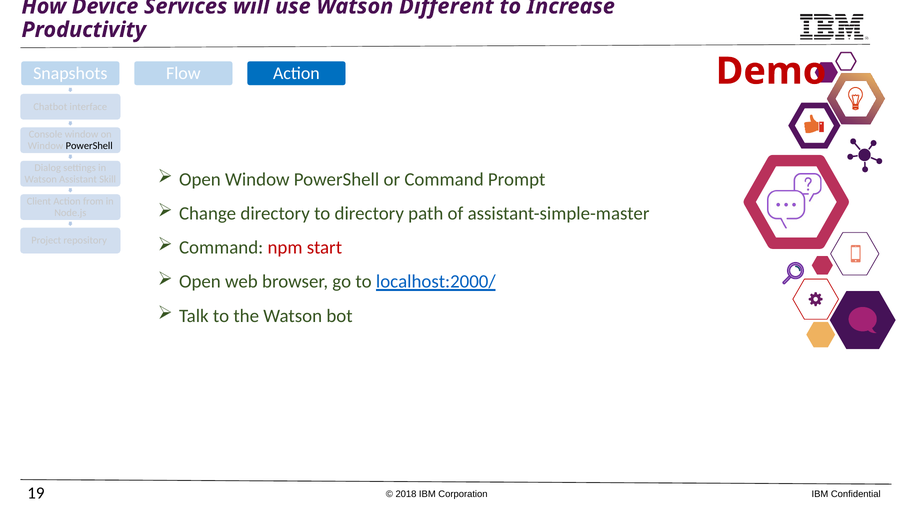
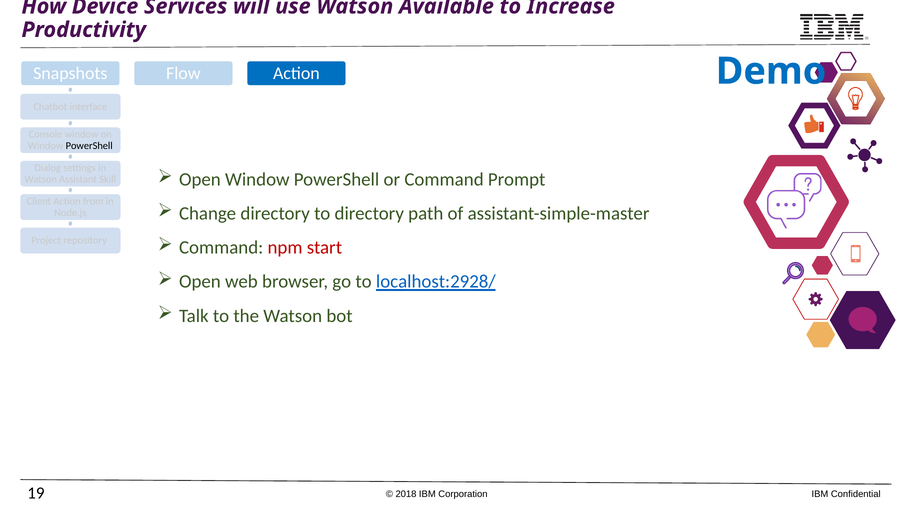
Different: Different -> Available (446, 6)
Demo colour: red -> blue (771, 71)
localhost:2000/: localhost:2000/ -> localhost:2928/ (436, 282)
